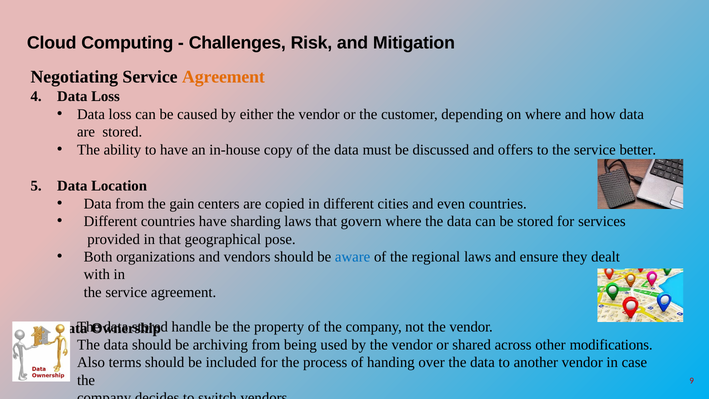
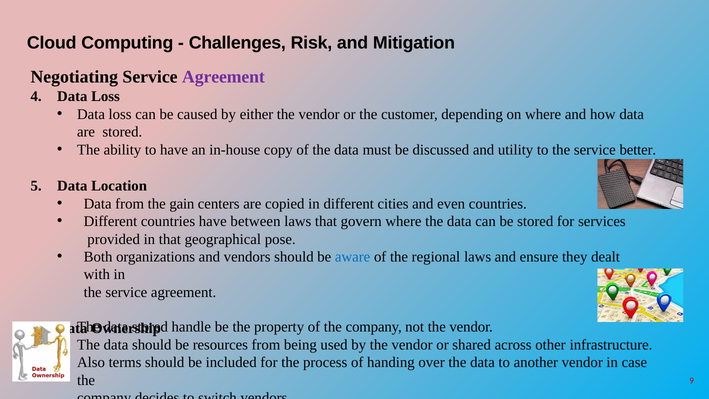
Agreement colour: orange -> purple (223, 77)
offers: offers -> utility (516, 150)
sharding: sharding -> between (256, 221)
archiving: archiving -> resources (220, 345)
modifications: modifications -> infrastructure (611, 345)
